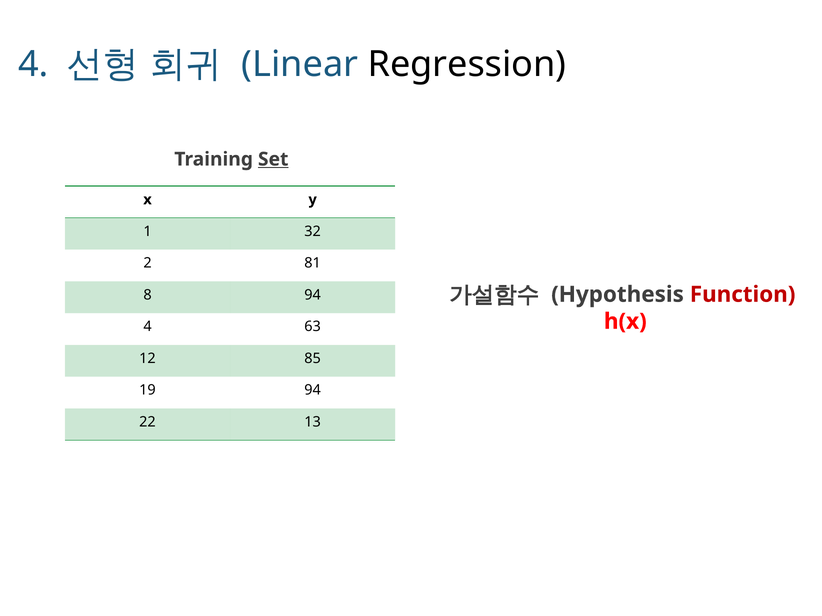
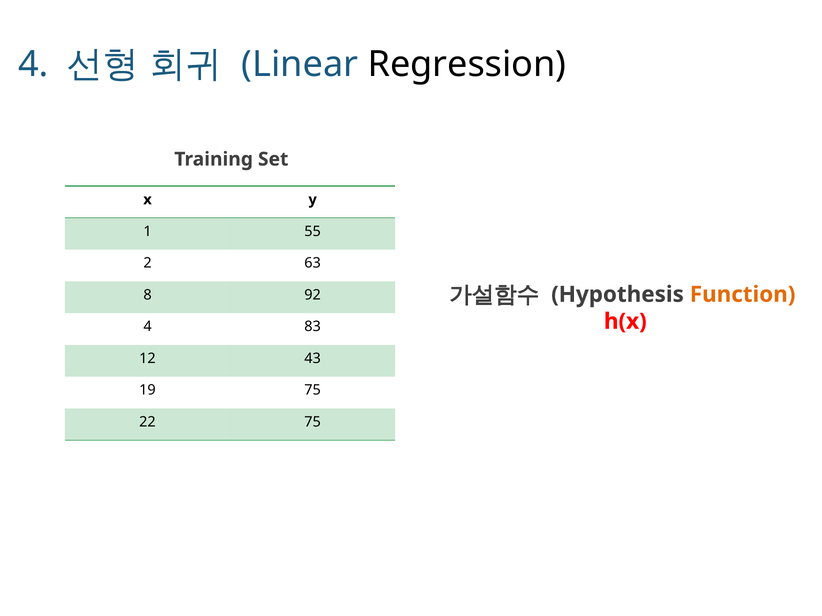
Set underline: present -> none (273, 159)
32: 32 -> 55 (313, 231)
81: 81 -> 63 (313, 263)
Function colour: red -> orange (743, 295)
8 94: 94 -> 92 (313, 295)
63: 63 -> 83 (313, 327)
85: 85 -> 43 (313, 359)
19 94: 94 -> 75 (313, 391)
22 13: 13 -> 75 (313, 422)
